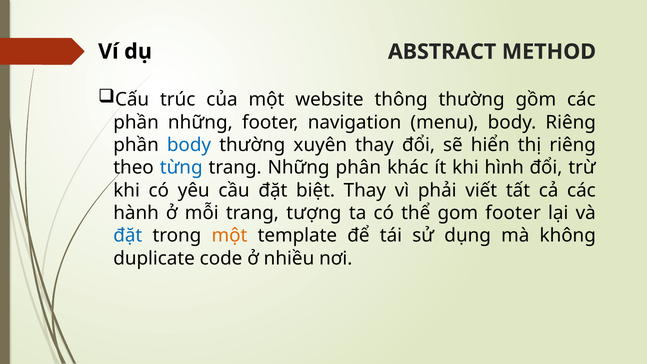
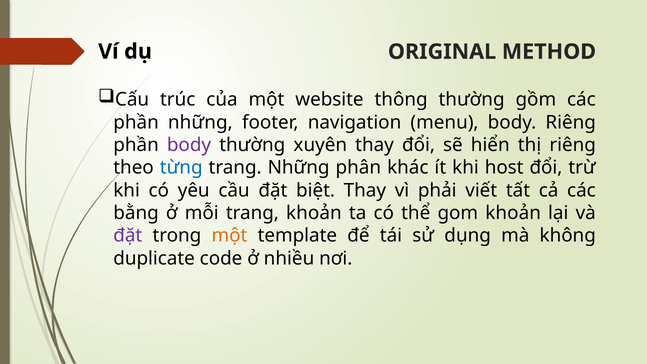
ABSTRACT: ABSTRACT -> ORIGINAL (442, 52)
body colour: blue -> purple (189, 145)
hình: hình -> host (504, 168)
hành: hành -> bằng (136, 213)
trang tượng: tượng -> khoản (314, 213)
gom footer: footer -> khoản (513, 213)
đặt colour: blue -> purple (128, 236)
